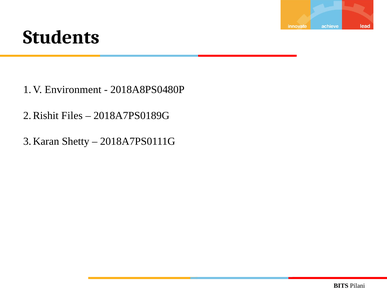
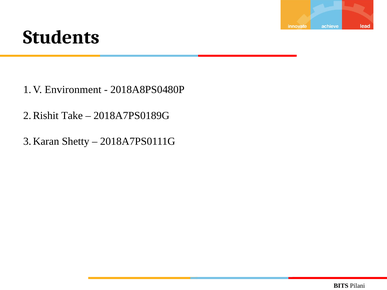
Files: Files -> Take (72, 116)
